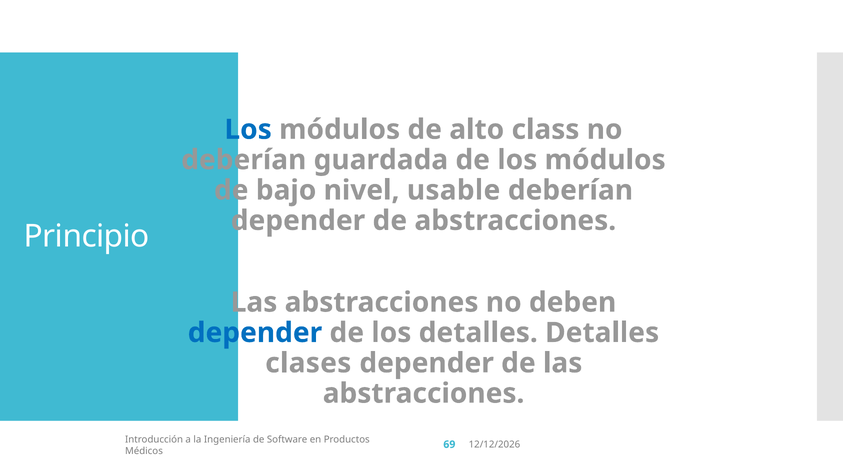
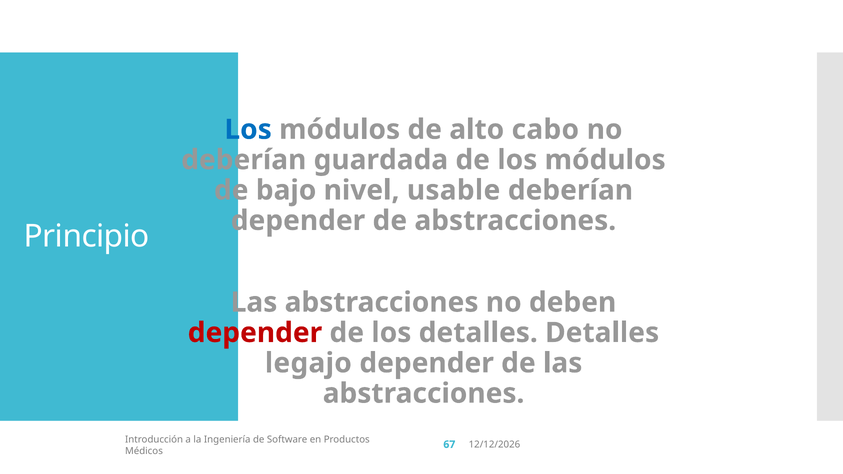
class: class -> cabo (545, 130)
depender colour: blue -> red (255, 333)
clases: clases -> legajo (308, 363)
69: 69 -> 67 (449, 445)
